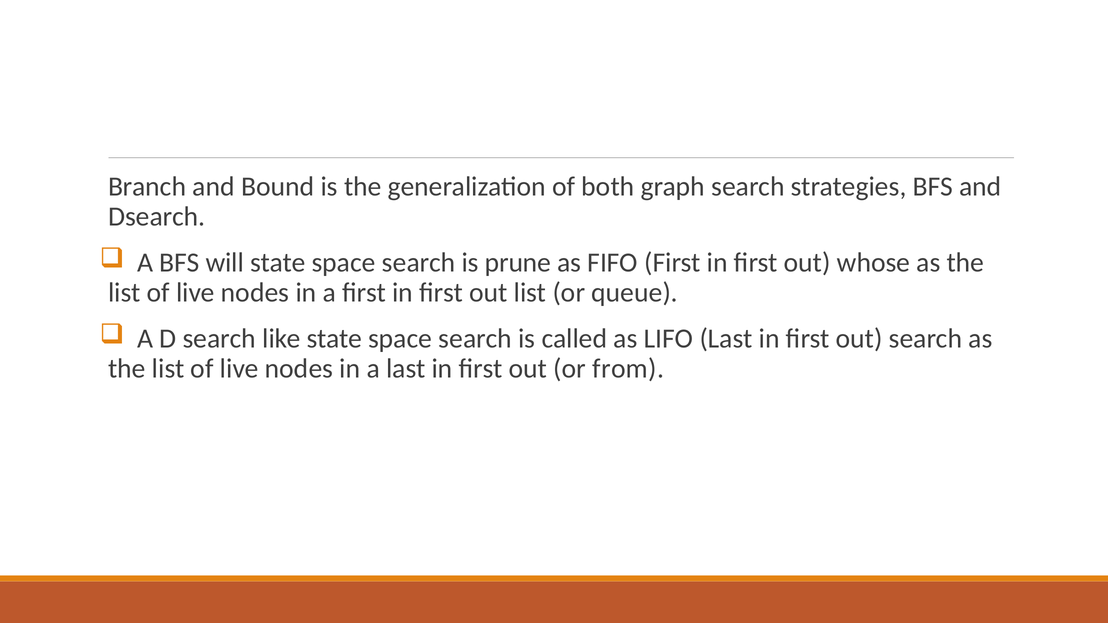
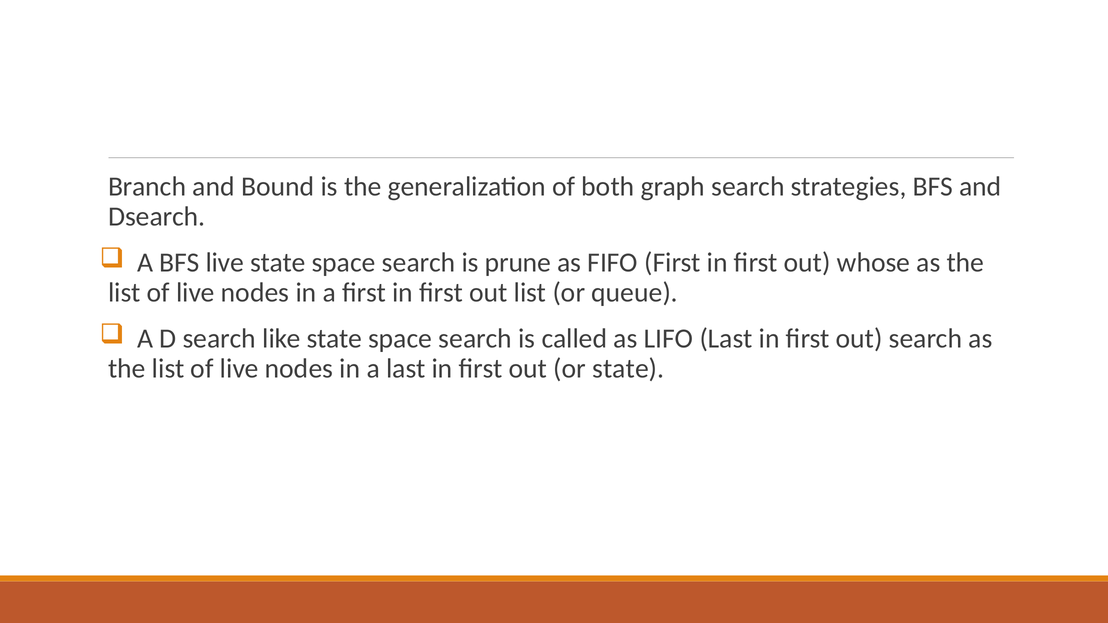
BFS will: will -> live (225, 263)
or from: from -> state (628, 369)
